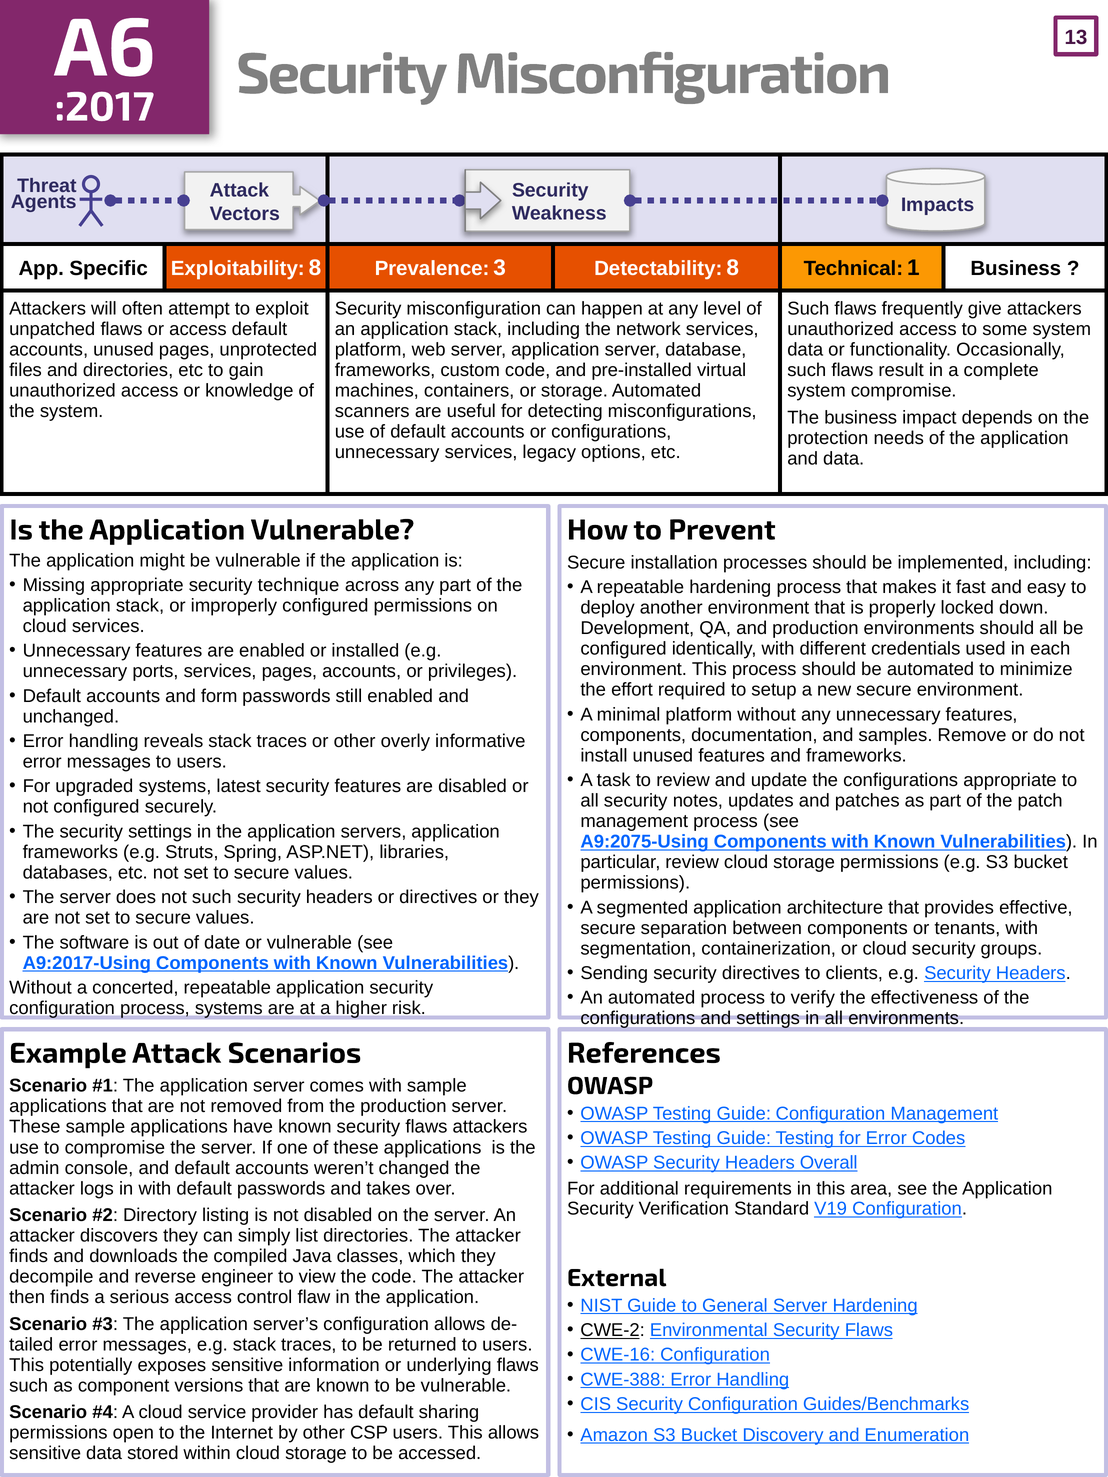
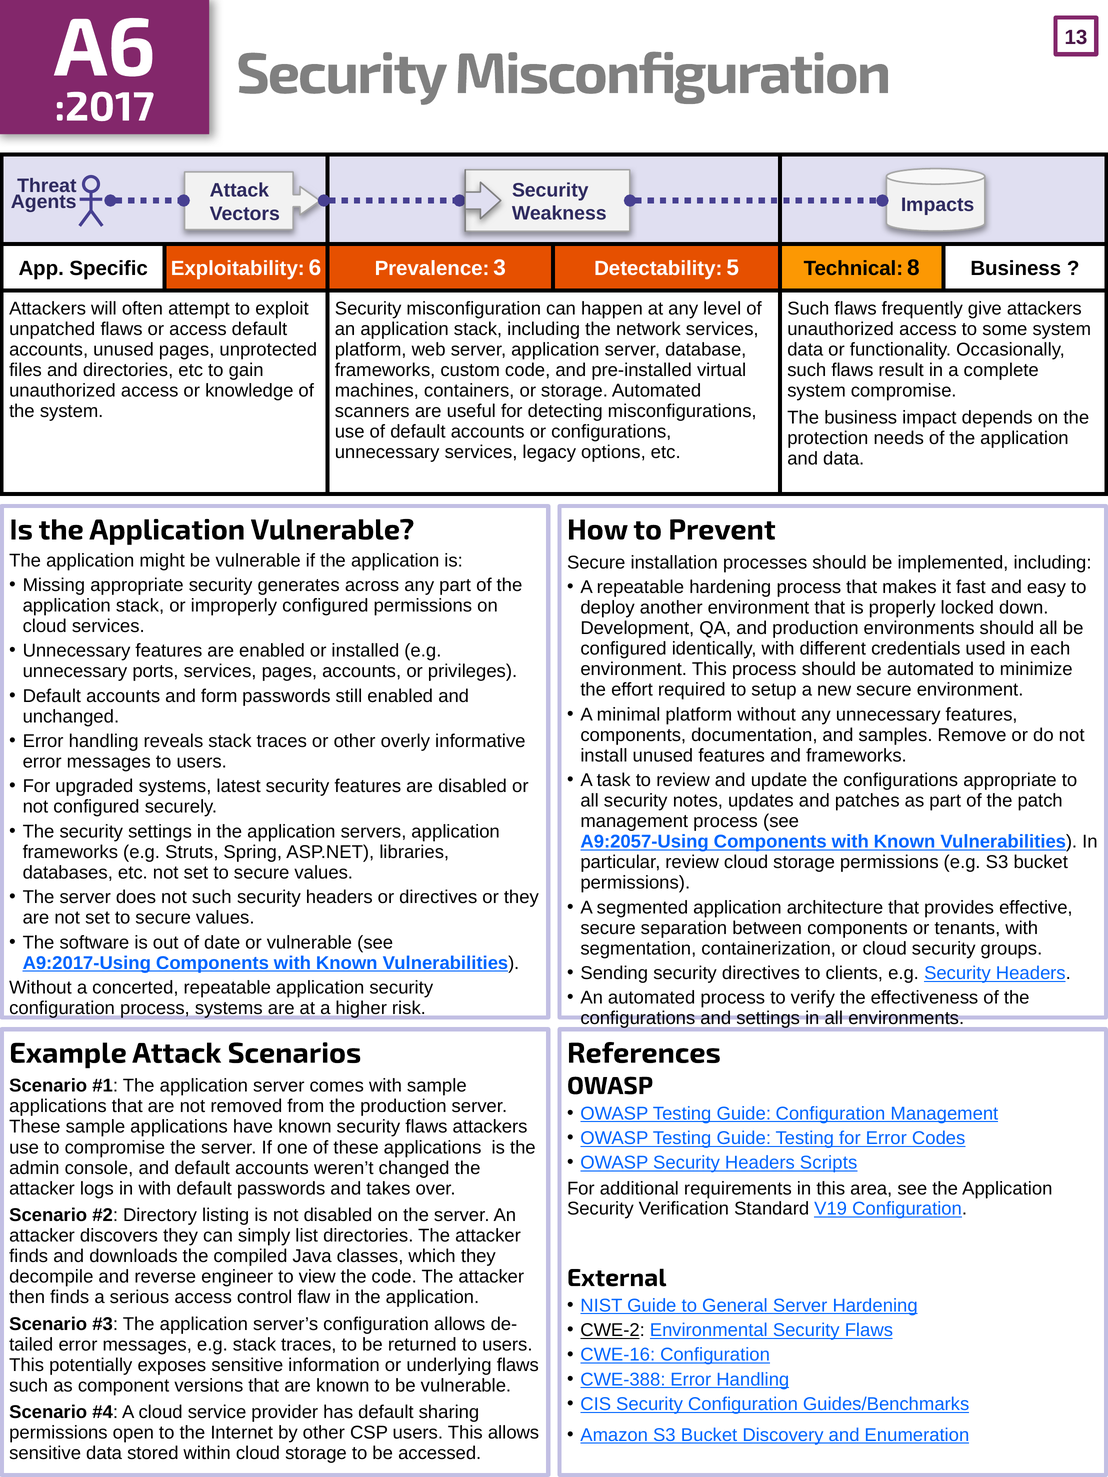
Exploitability 8: 8 -> 6 (315, 268)
Detectability 8: 8 -> 5 (733, 268)
1: 1 -> 8 (913, 268)
technique: technique -> generates (299, 585)
A9:2075-Using: A9:2075-Using -> A9:2057-Using (645, 842)
Overall: Overall -> Scripts (829, 1163)
